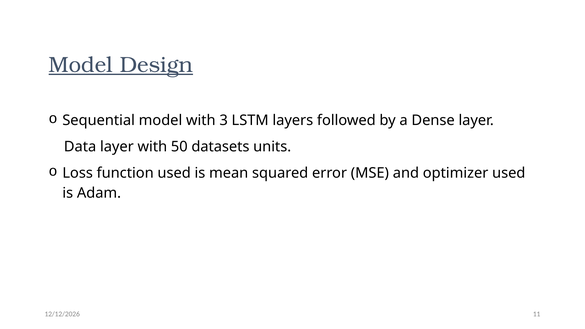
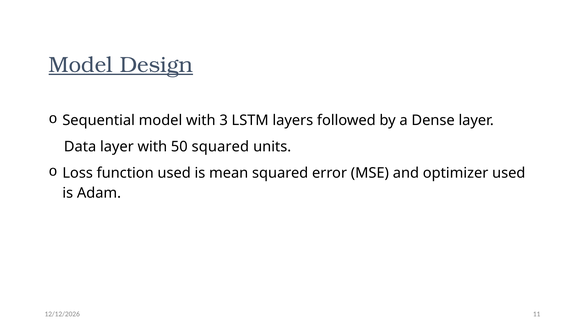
50 datasets: datasets -> squared (220, 147)
